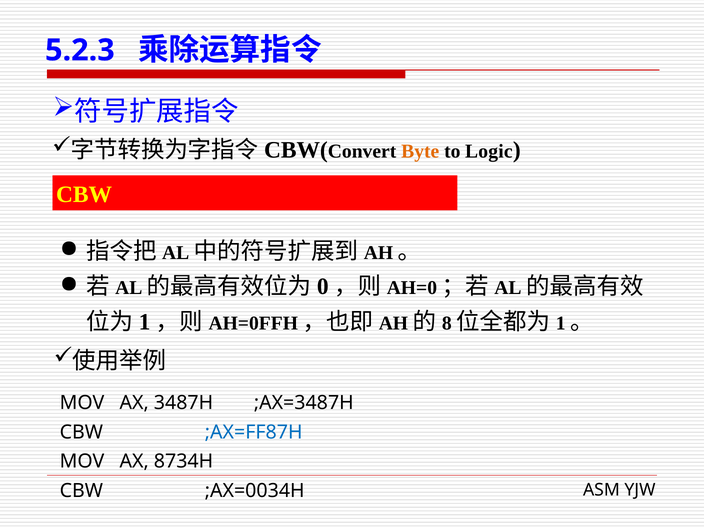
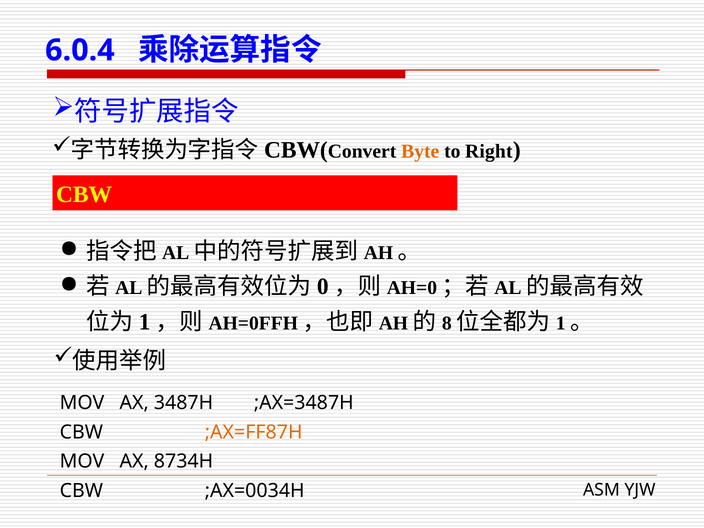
5.2.3: 5.2.3 -> 6.0.4 (80, 50)
Logic: Logic -> Right (489, 151)
;AX=FF87H colour: blue -> orange (254, 432)
